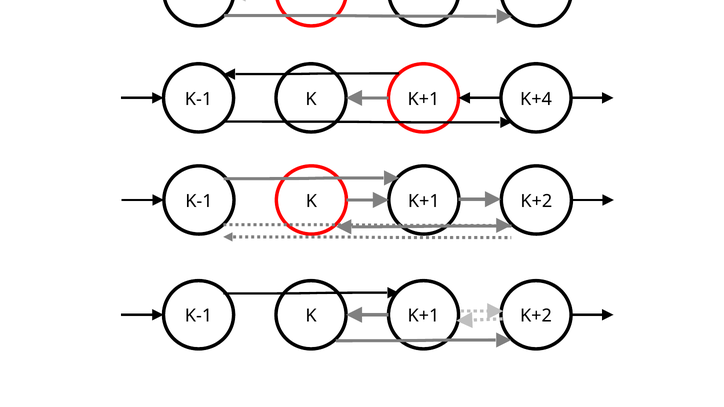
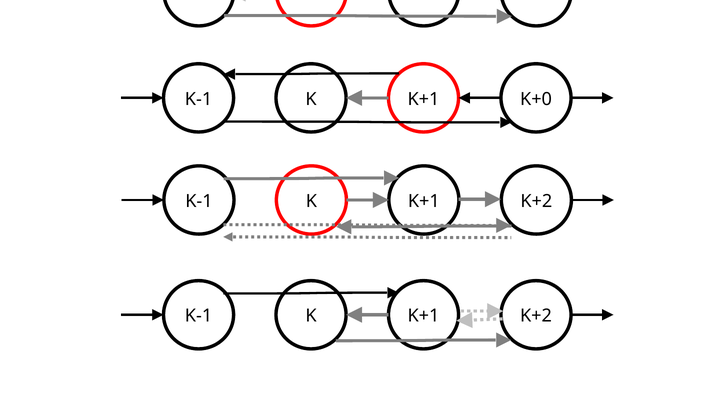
K+4: K+4 -> K+0 (536, 99)
